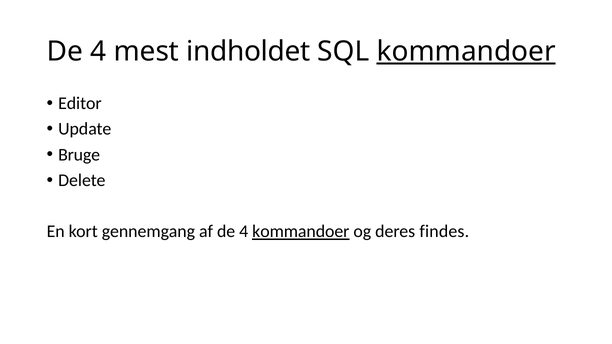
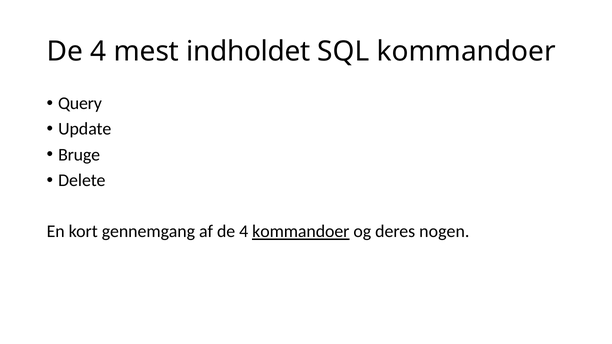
kommandoer underline: present -> none (466, 51)
Editor: Editor -> Query (80, 103)
findes: findes -> nogen (444, 232)
